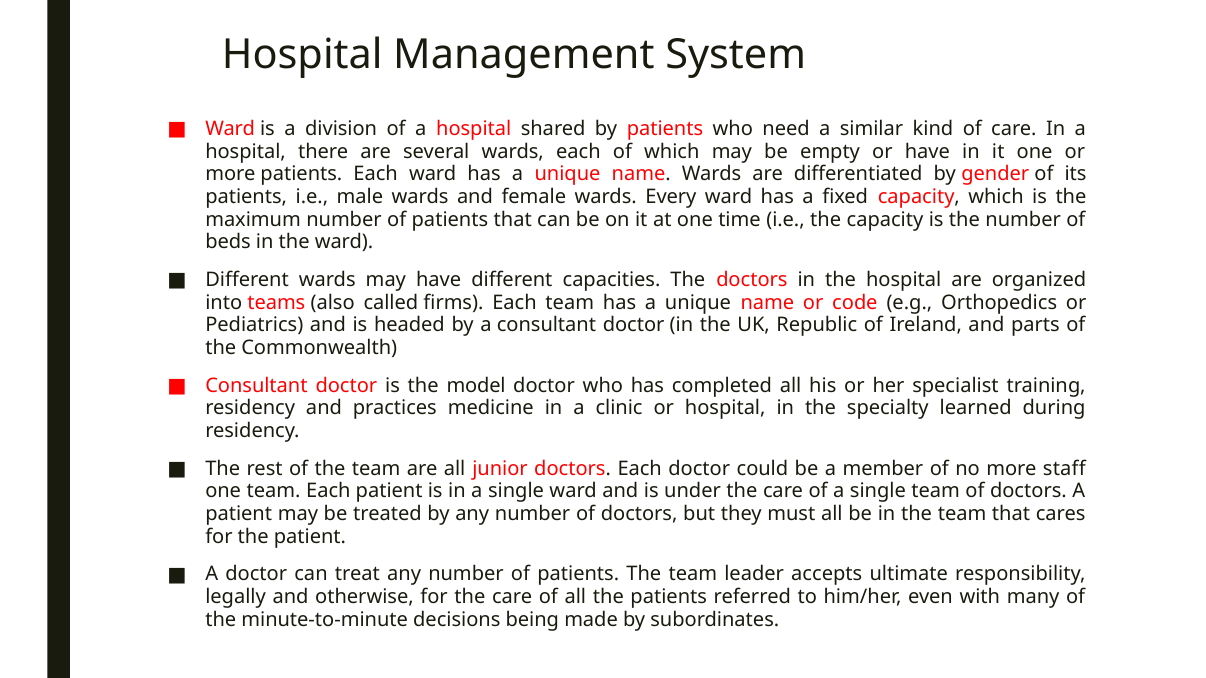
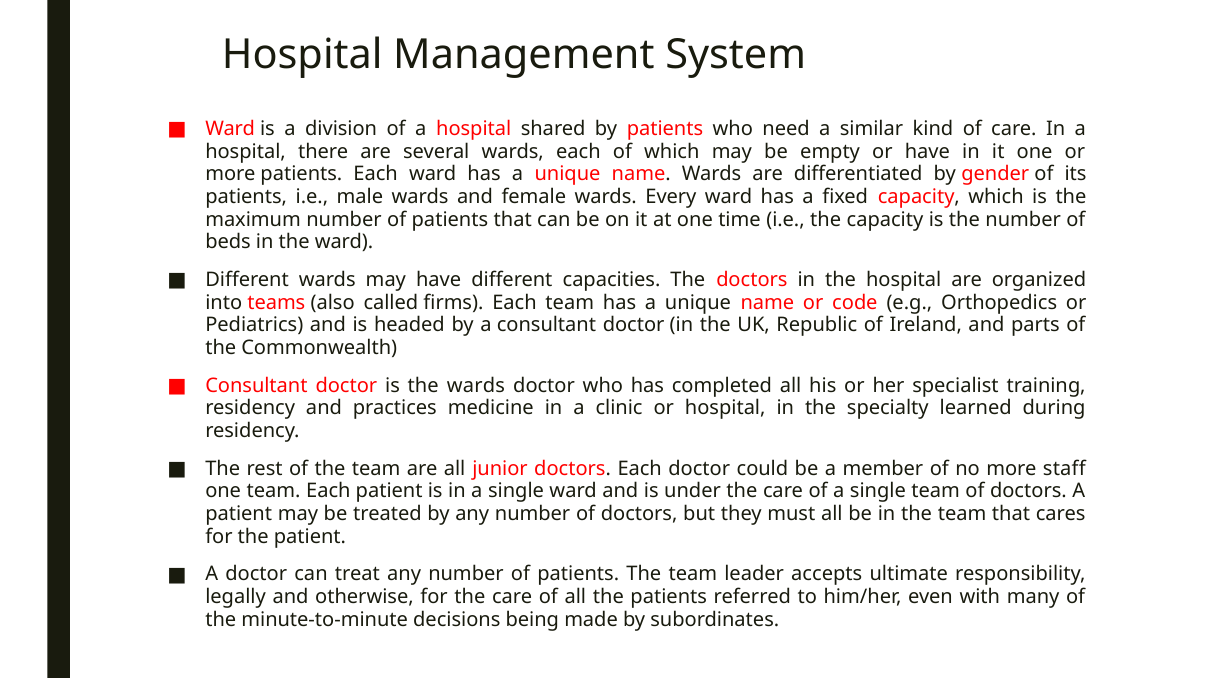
the model: model -> wards (476, 386)
